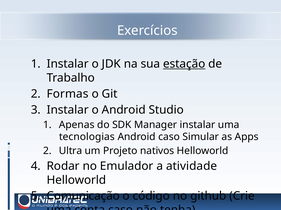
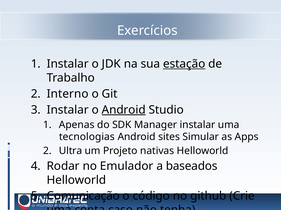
Formas: Formas -> Interno (68, 94)
Android underline: none -> present (124, 110)
Android caso: caso -> sites (169, 137)
nativos: nativos -> nativas (157, 151)
atividade: atividade -> baseados (192, 167)
